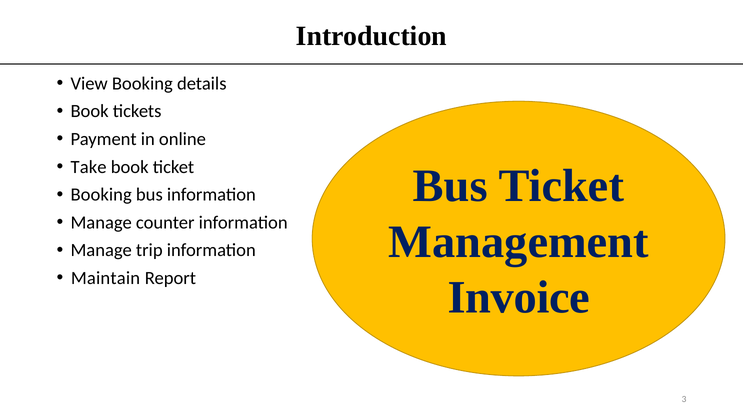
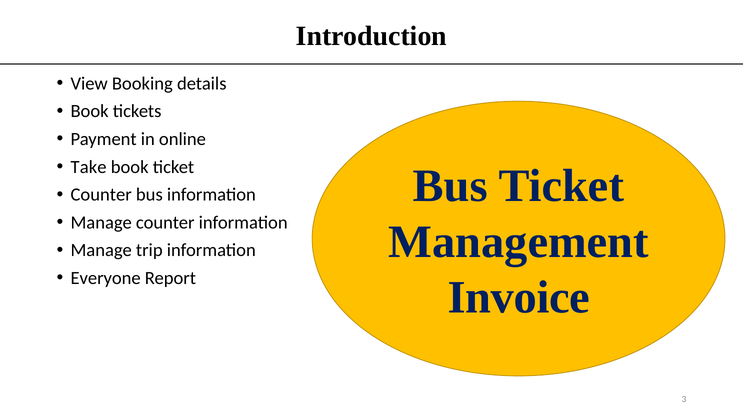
Booking: Booking -> Counter (101, 195)
Maintain: Maintain -> Everyone (106, 278)
